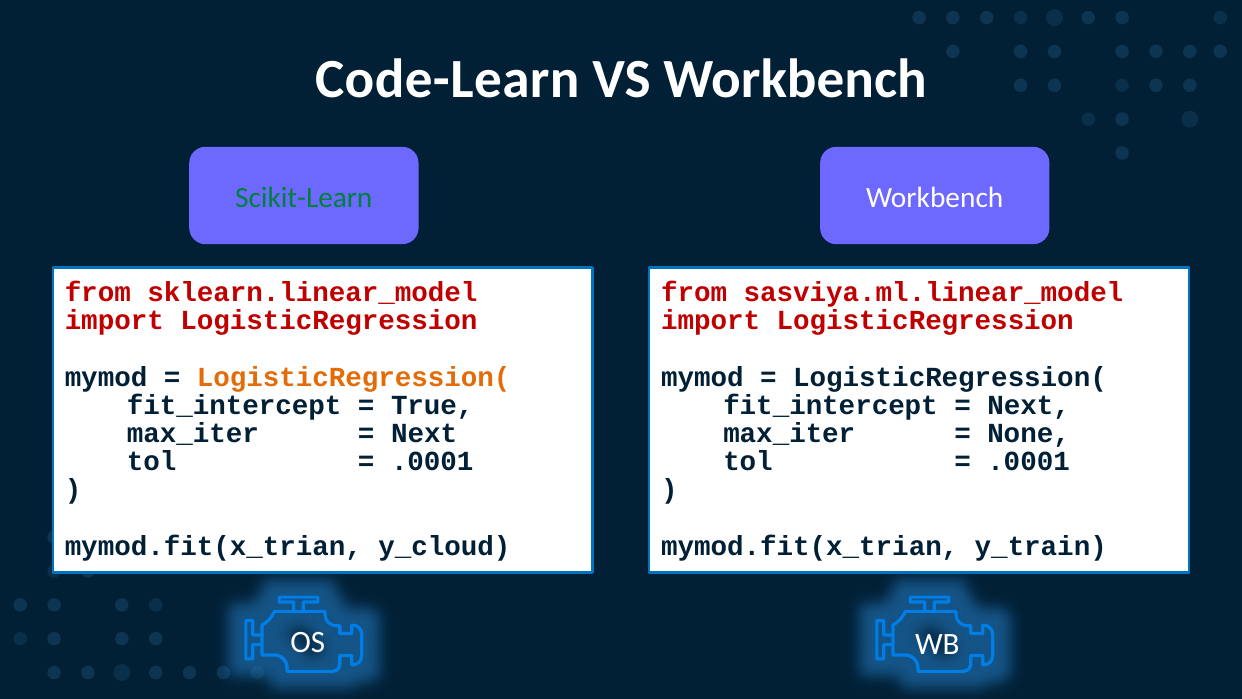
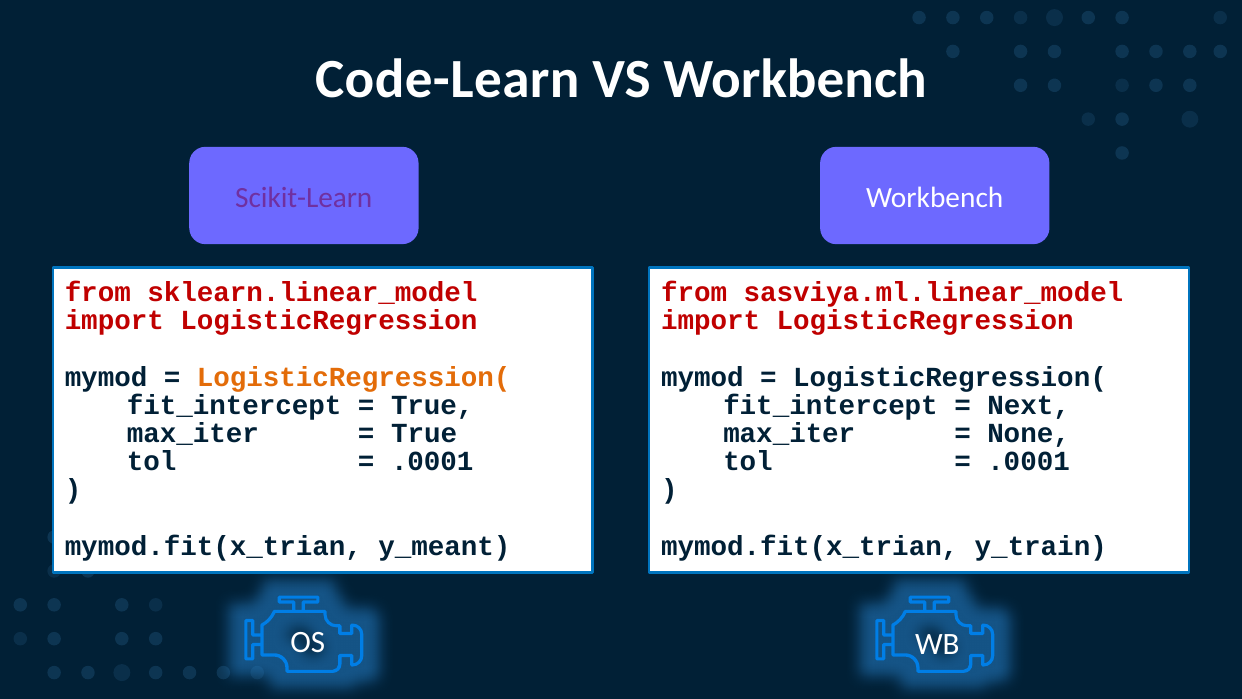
Scikit-Learn colour: green -> purple (304, 197)
Next: Next -> True (424, 433)
y_cloud: y_cloud -> y_meant (444, 546)
